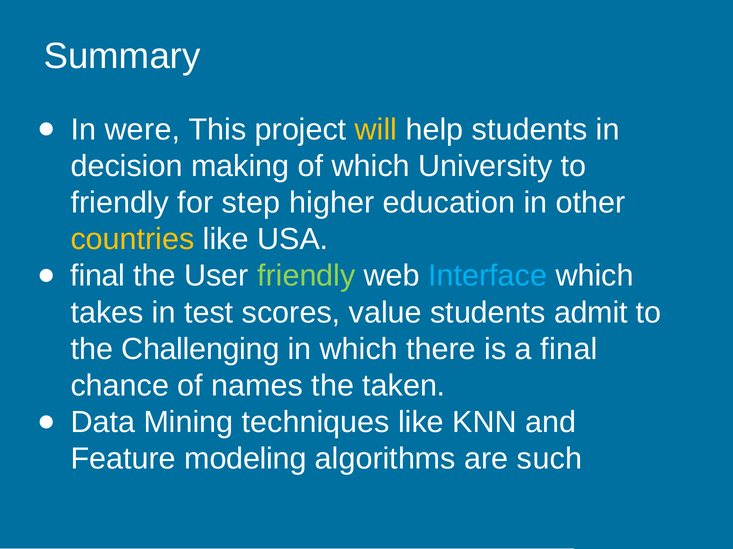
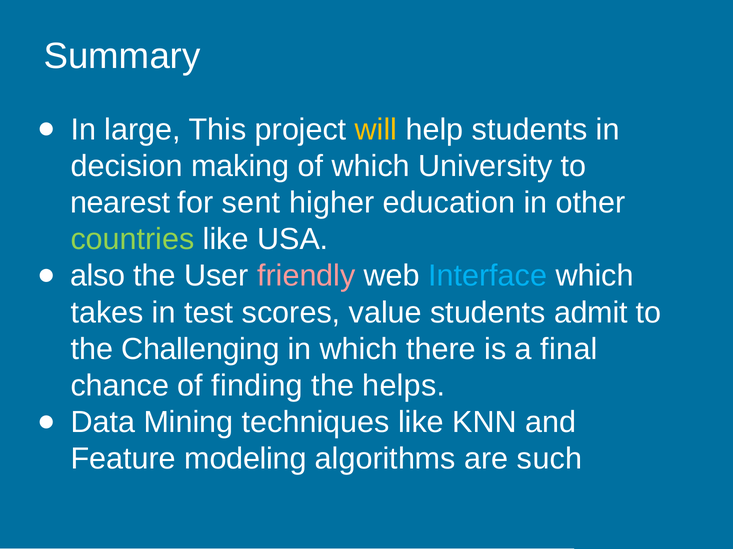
were: were -> large (143, 130)
friendly: friendly -> nearest (120, 203)
step: step -> sent (251, 203)
countries colour: yellow -> light green (133, 240)
final: final -> also (98, 276)
friendly colour: light green -> pink (306, 276)
names: names -> finding (257, 386)
taken: taken -> helps (404, 386)
